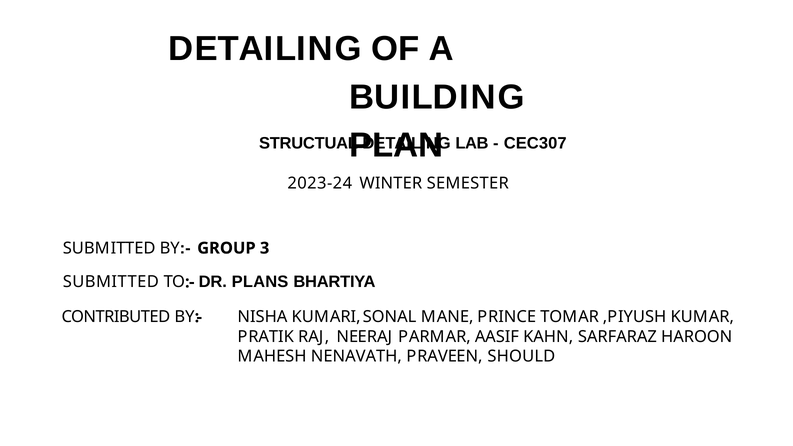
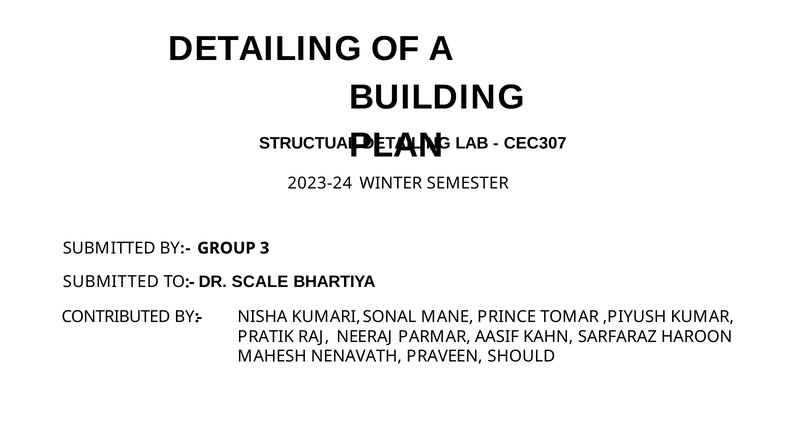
PLANS: PLANS -> SCALE (260, 282)
